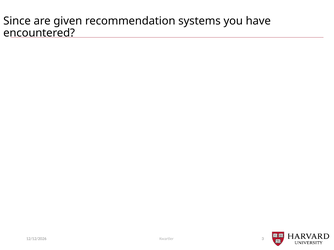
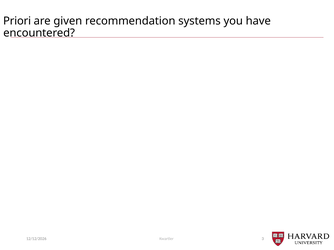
Since: Since -> Priori (17, 21)
